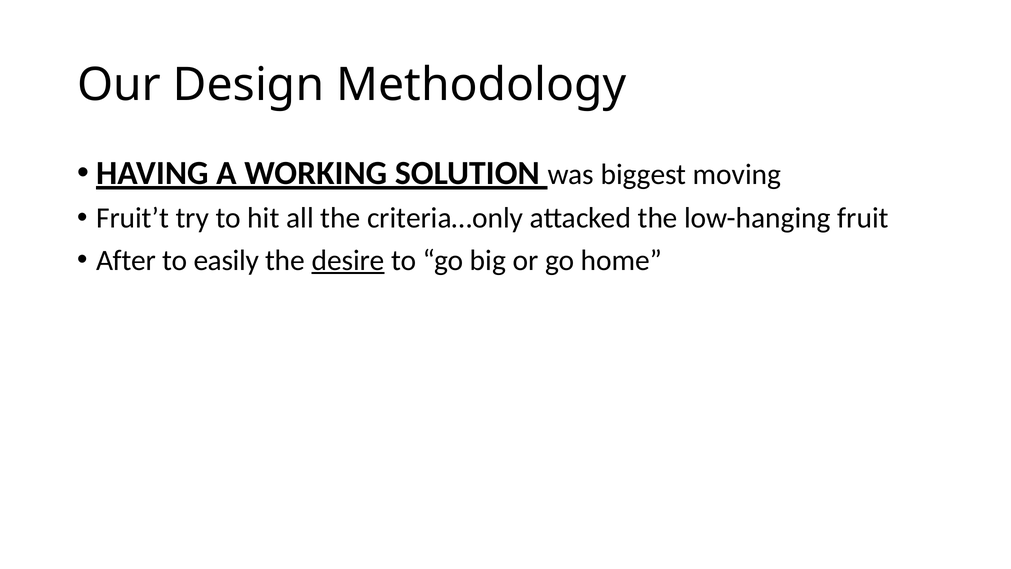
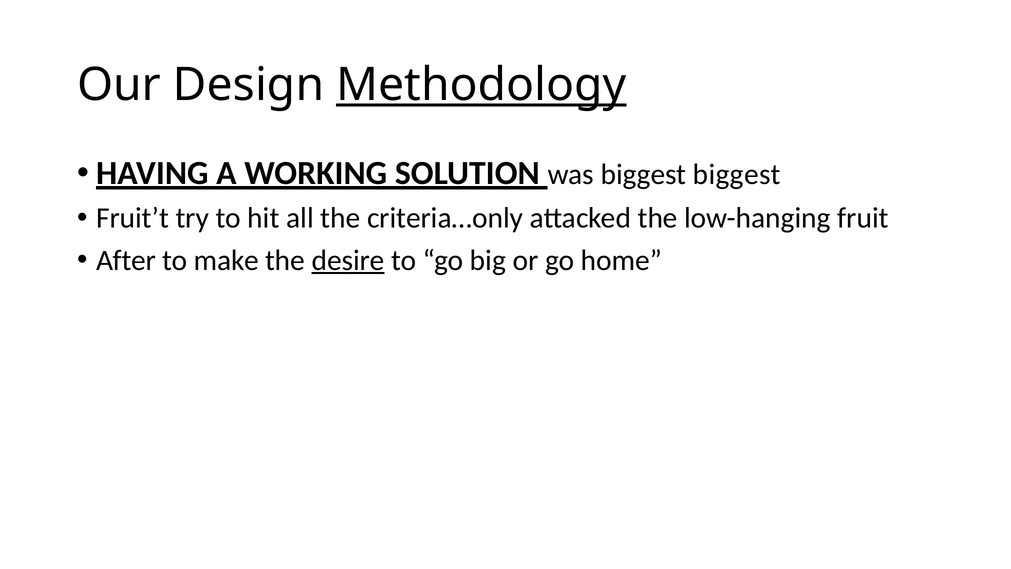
Methodology underline: none -> present (481, 85)
biggest moving: moving -> biggest (737, 175)
easily: easily -> make (226, 260)
